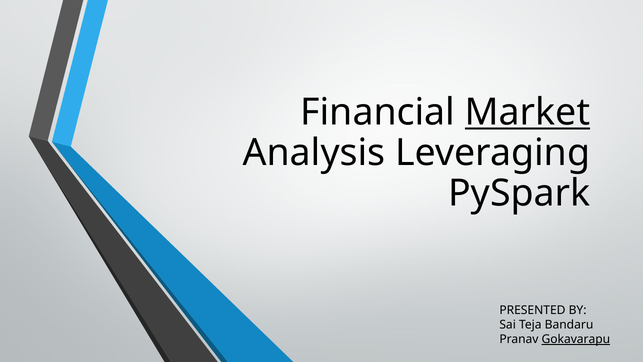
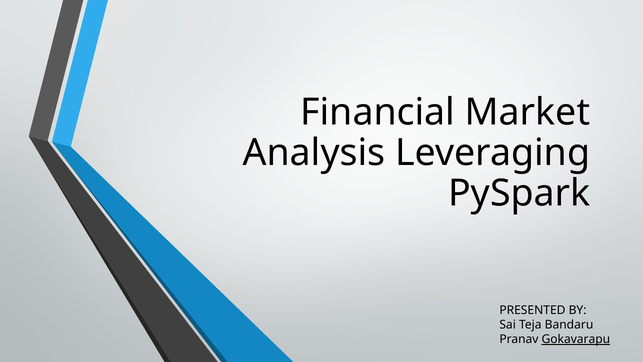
Market underline: present -> none (528, 112)
